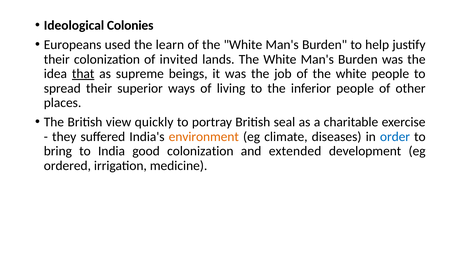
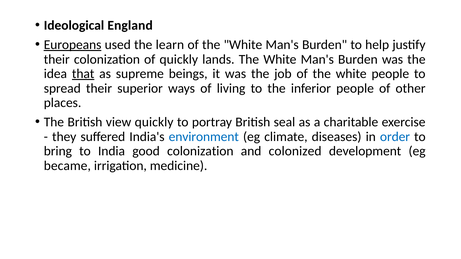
Colonies: Colonies -> England (130, 25)
Europeans underline: none -> present (73, 45)
of invited: invited -> quickly (179, 59)
environment colour: orange -> blue (204, 137)
extended: extended -> colonized (295, 151)
ordered: ordered -> became (67, 166)
